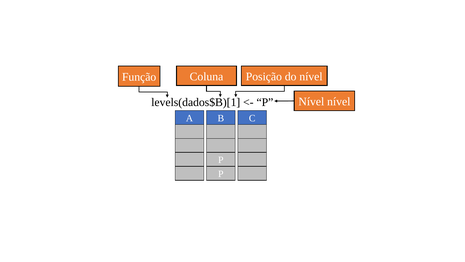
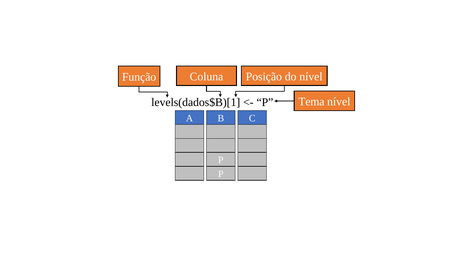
Nível: Nível -> Tema (311, 102)
